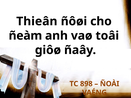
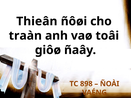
ñeàm: ñeàm -> traàn (25, 36)
